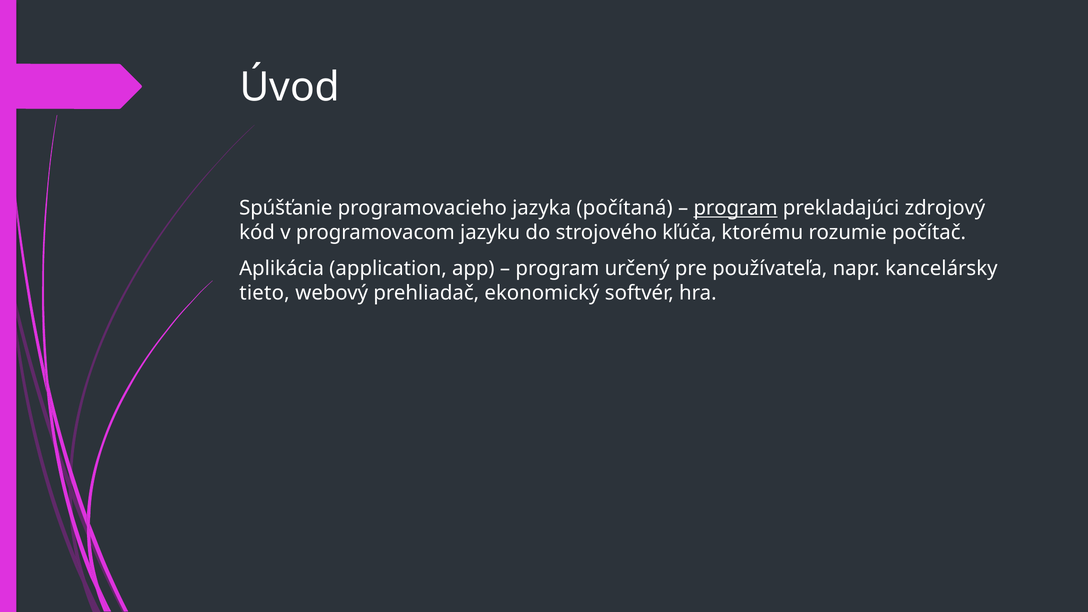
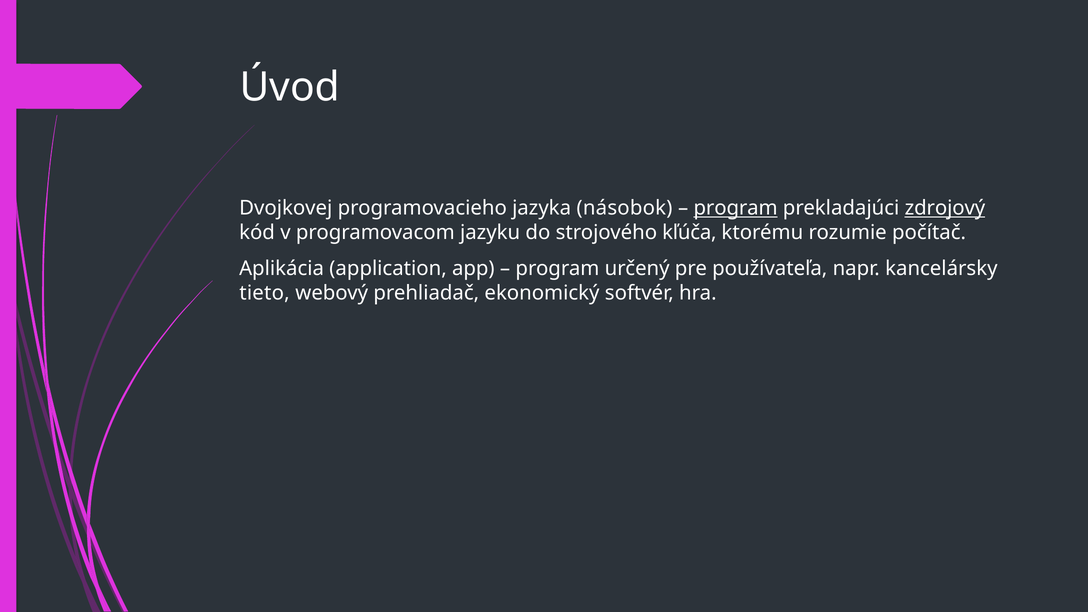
Spúšťanie: Spúšťanie -> Dvojkovej (286, 208)
počítaná: počítaná -> násobok (625, 208)
zdrojový underline: none -> present (945, 208)
